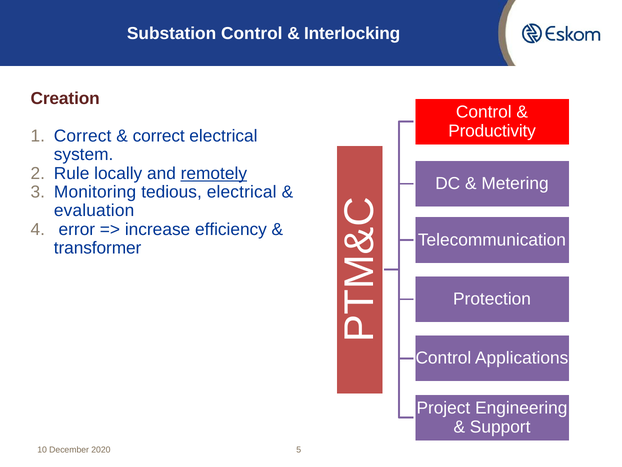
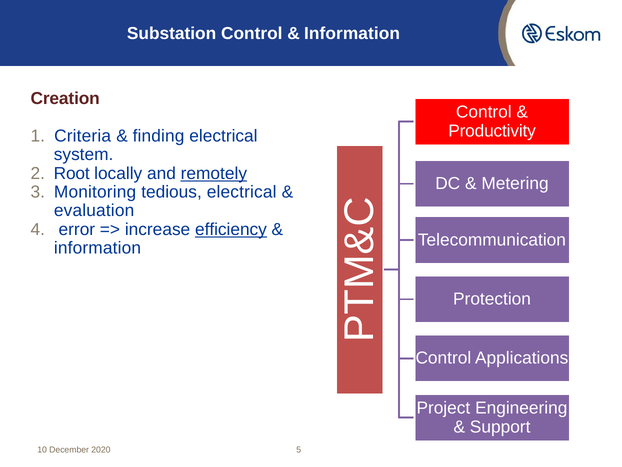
Interlocking: Interlocking -> Information (352, 34)
Correct: Correct -> Criteria (83, 136)
correct: correct -> finding (159, 136)
Rule: Rule -> Root (72, 173)
efficiency underline: none -> present (231, 229)
transformer: transformer -> information (97, 248)
